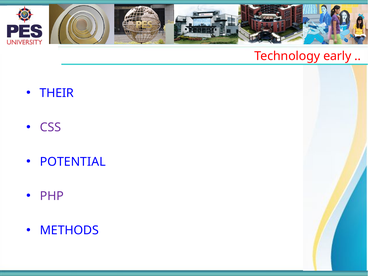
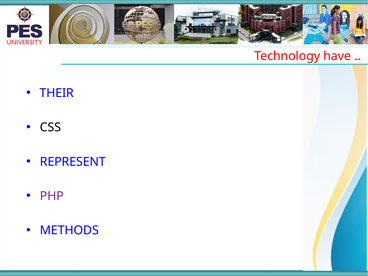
early: early -> have (337, 56)
CSS colour: purple -> black (51, 127)
POTENTIAL: POTENTIAL -> REPRESENT (73, 162)
